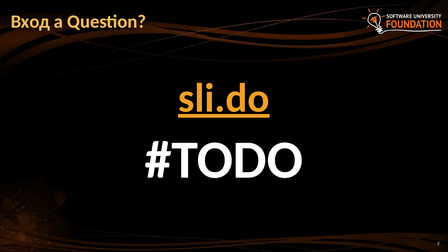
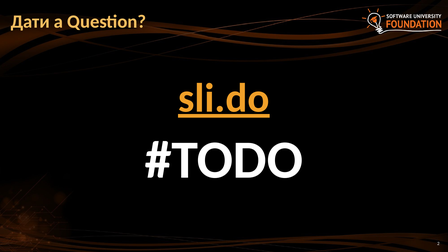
Вход: Вход -> Дати (30, 22)
